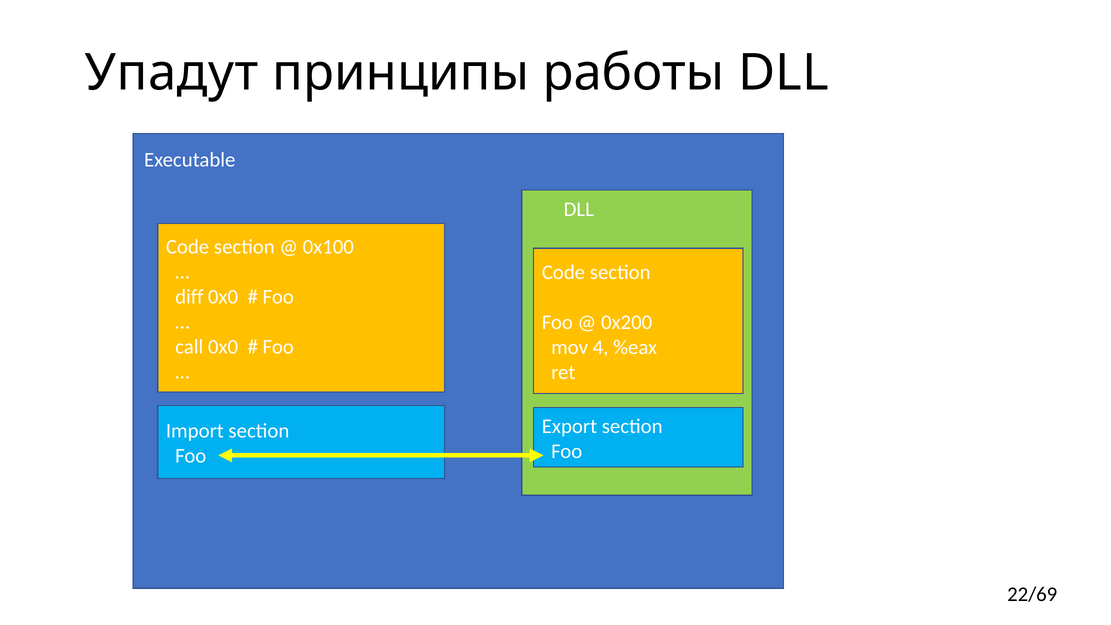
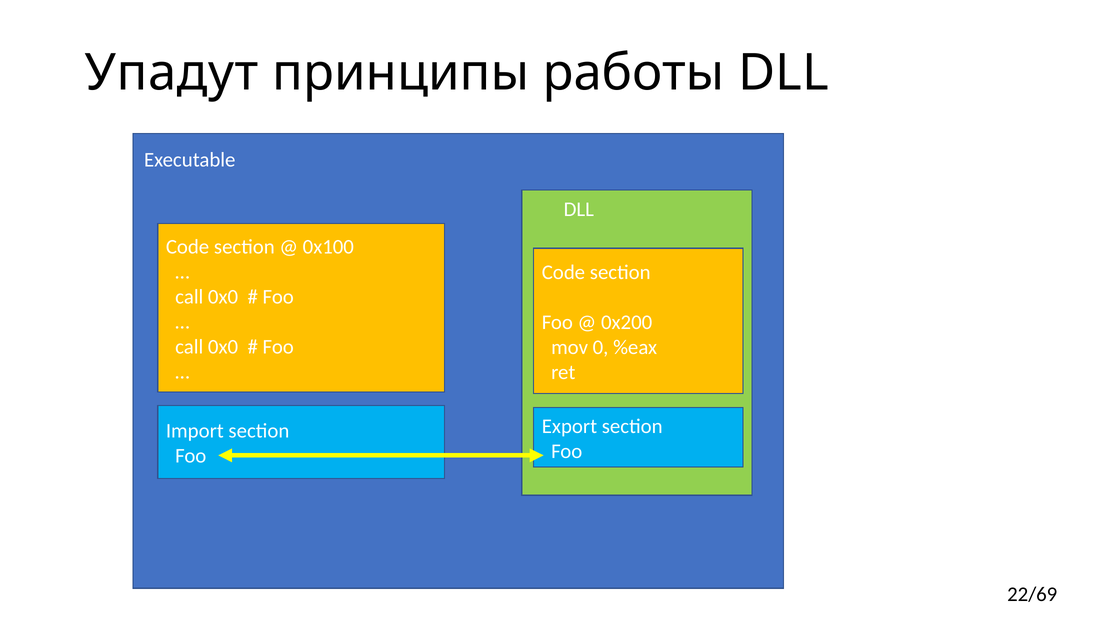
diff: diff -> сall (189, 297)
4: 4 -> 0 (601, 347)
